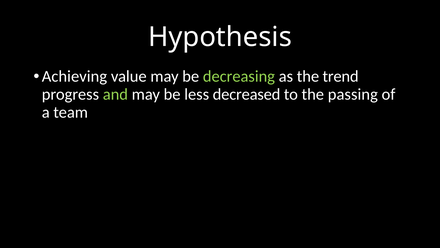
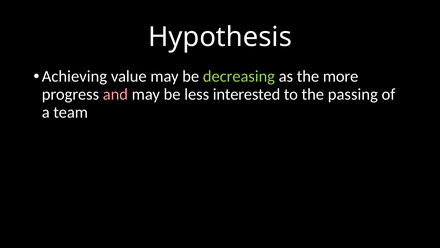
trend: trend -> more (341, 76)
and colour: light green -> pink (115, 94)
decreased: decreased -> interested (247, 94)
